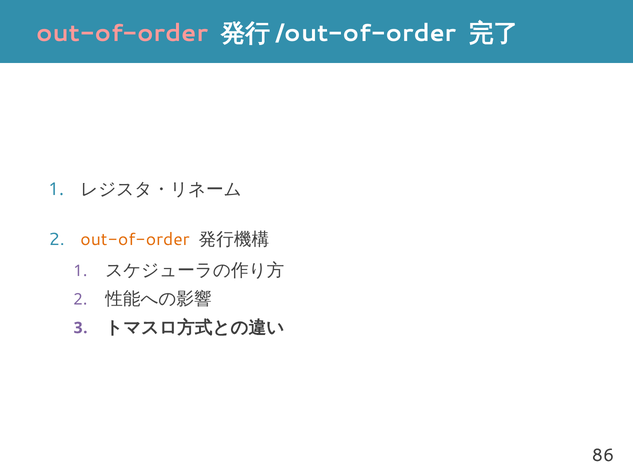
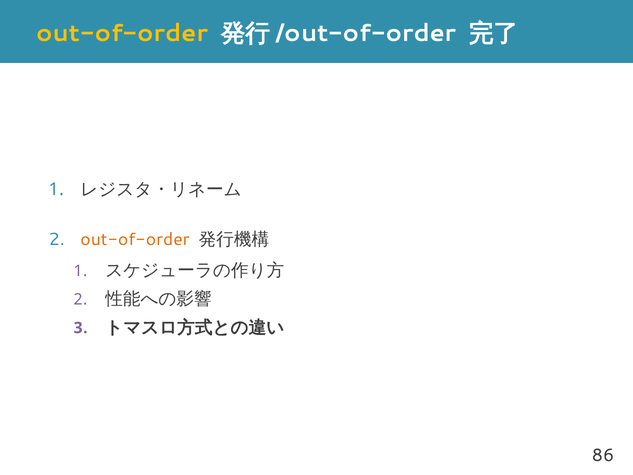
out-of-order colour: pink -> yellow (122, 33)
